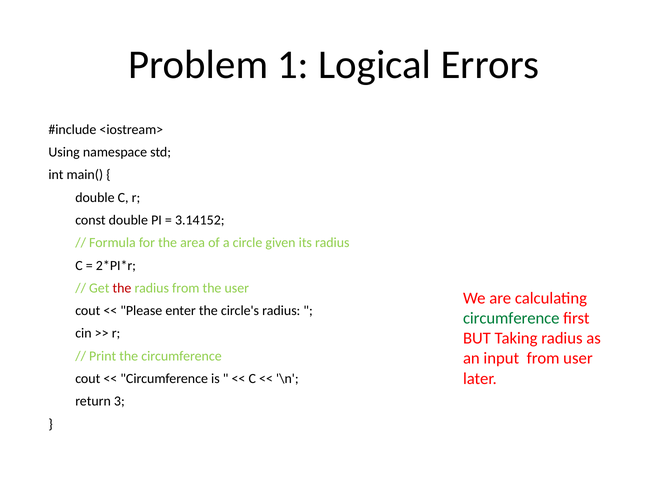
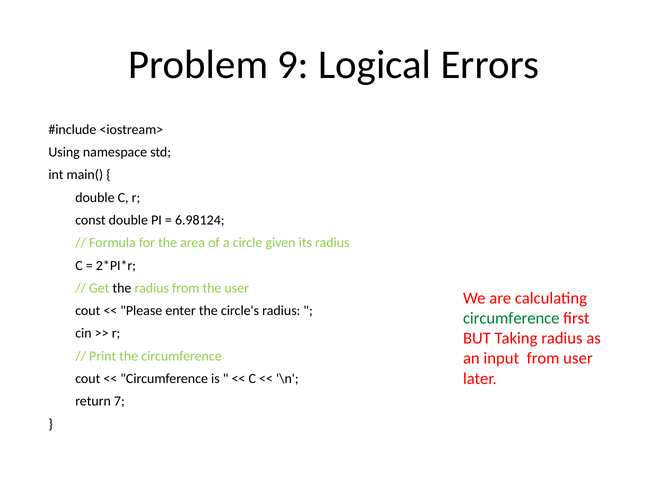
1: 1 -> 9 (293, 65)
3.14152: 3.14152 -> 6.98124 (200, 220)
the colour: red -> black (122, 288)
3: 3 -> 7 (119, 401)
